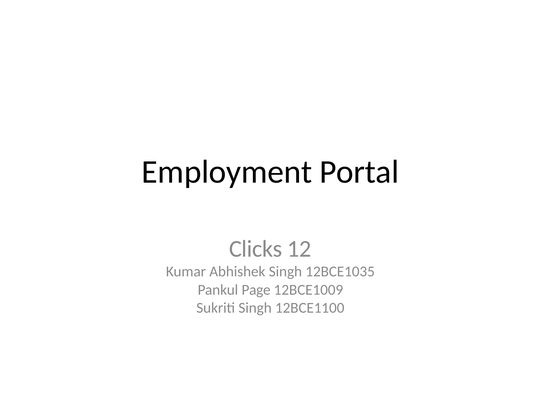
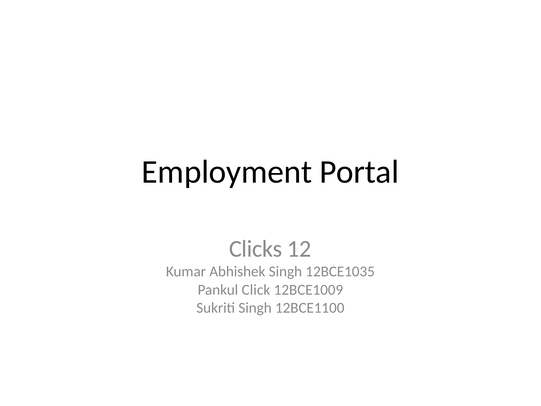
Page: Page -> Click (256, 290)
